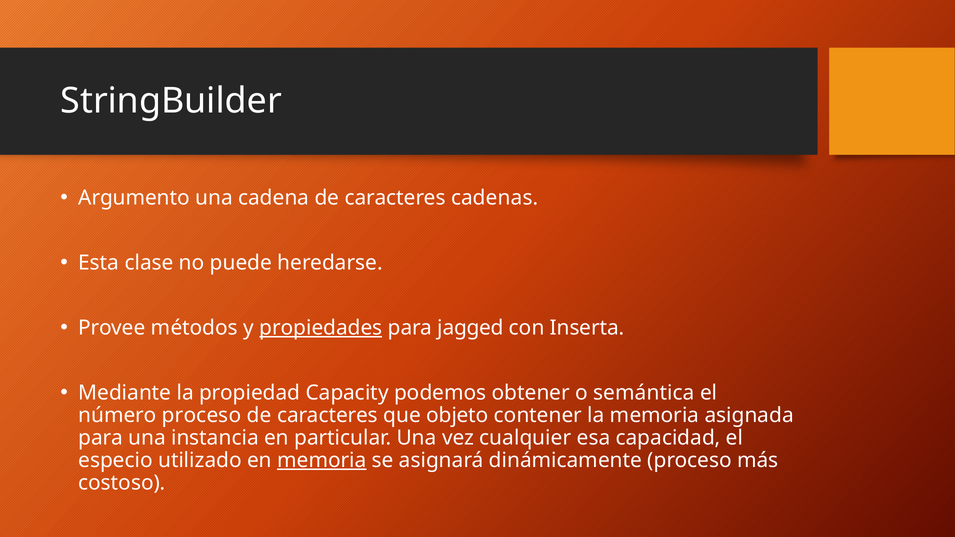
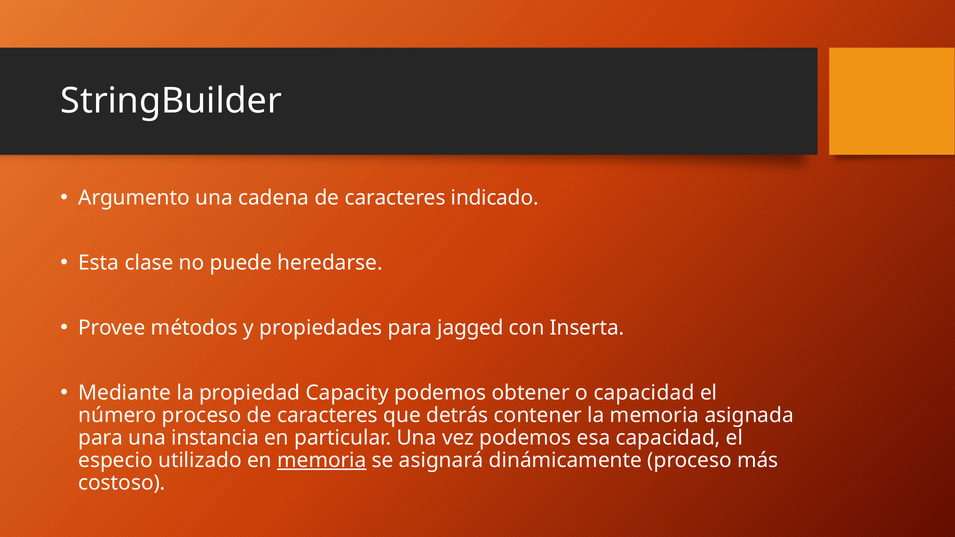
cadenas: cadenas -> indicado (495, 198)
propiedades underline: present -> none (321, 328)
o semántica: semántica -> capacidad (644, 393)
objeto: objeto -> detrás (457, 415)
vez cualquier: cualquier -> podemos (525, 438)
